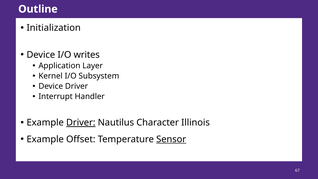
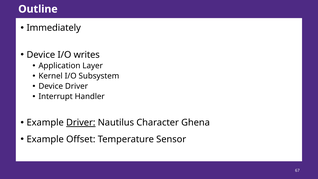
Initialization: Initialization -> Immediately (54, 28)
Illinois: Illinois -> Ghena (196, 123)
Sensor underline: present -> none (171, 139)
